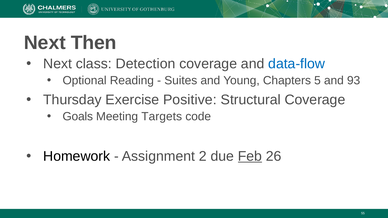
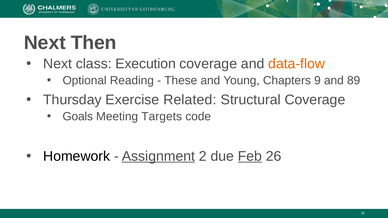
Detection: Detection -> Execution (146, 64)
data-flow colour: blue -> orange (297, 64)
Suites: Suites -> These (181, 80)
5: 5 -> 9 (317, 80)
93: 93 -> 89 (354, 80)
Positive: Positive -> Related (190, 100)
Assignment underline: none -> present (158, 156)
